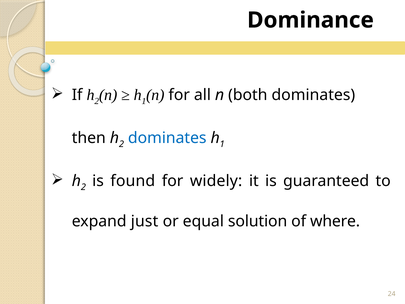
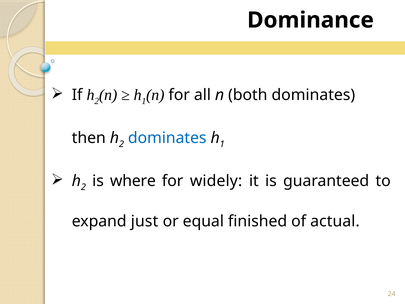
found: found -> where (133, 181)
solution: solution -> finished (258, 221)
where: where -> actual (335, 221)
